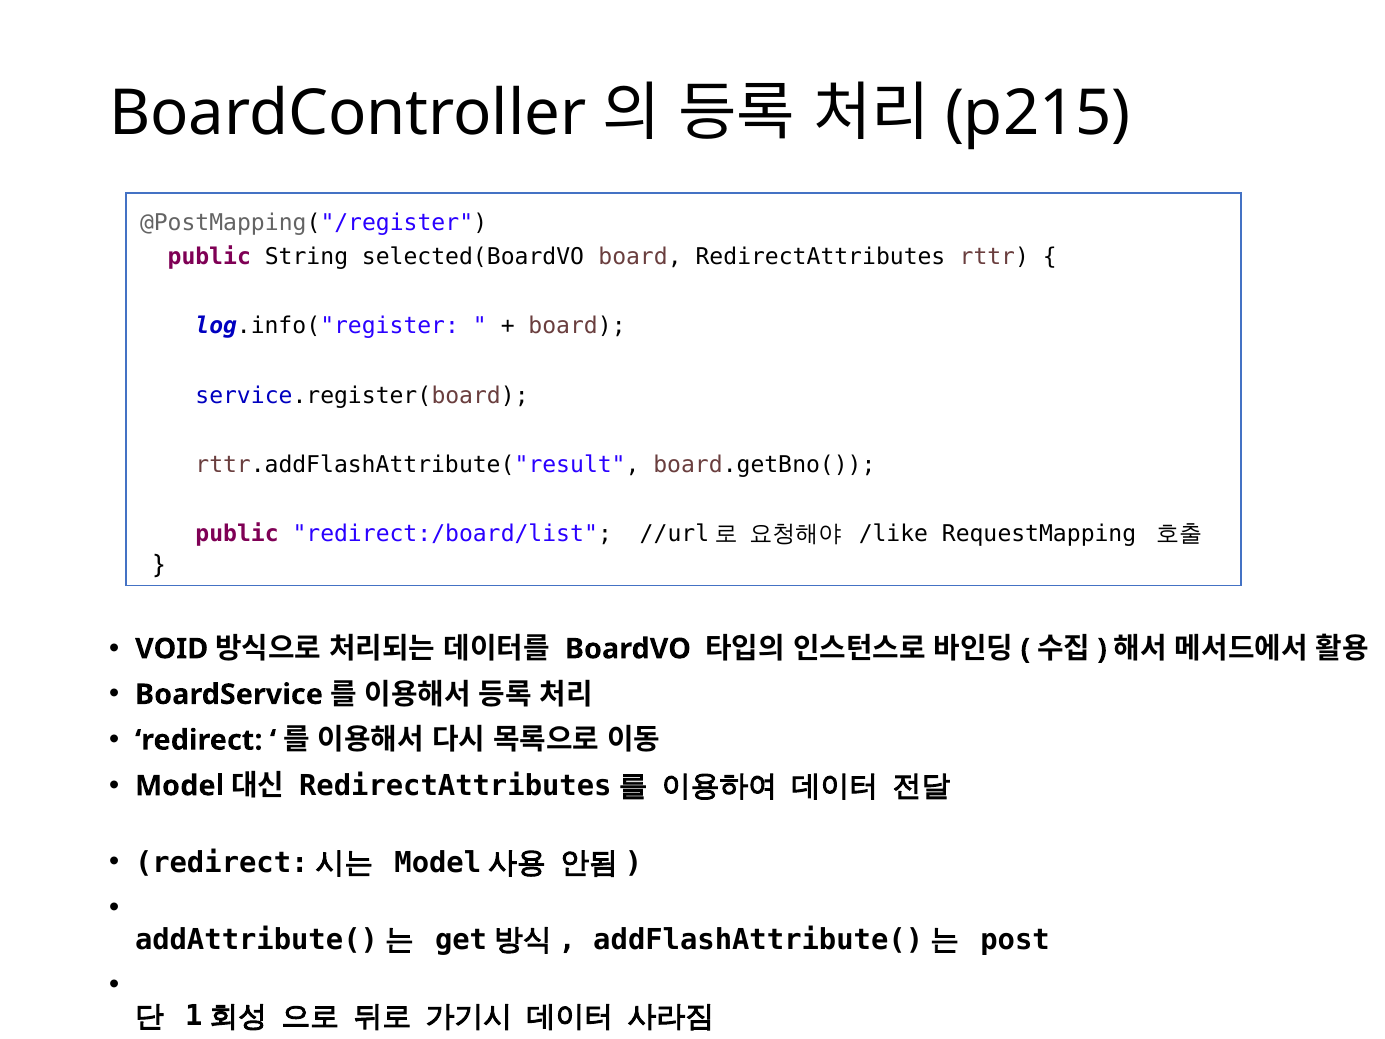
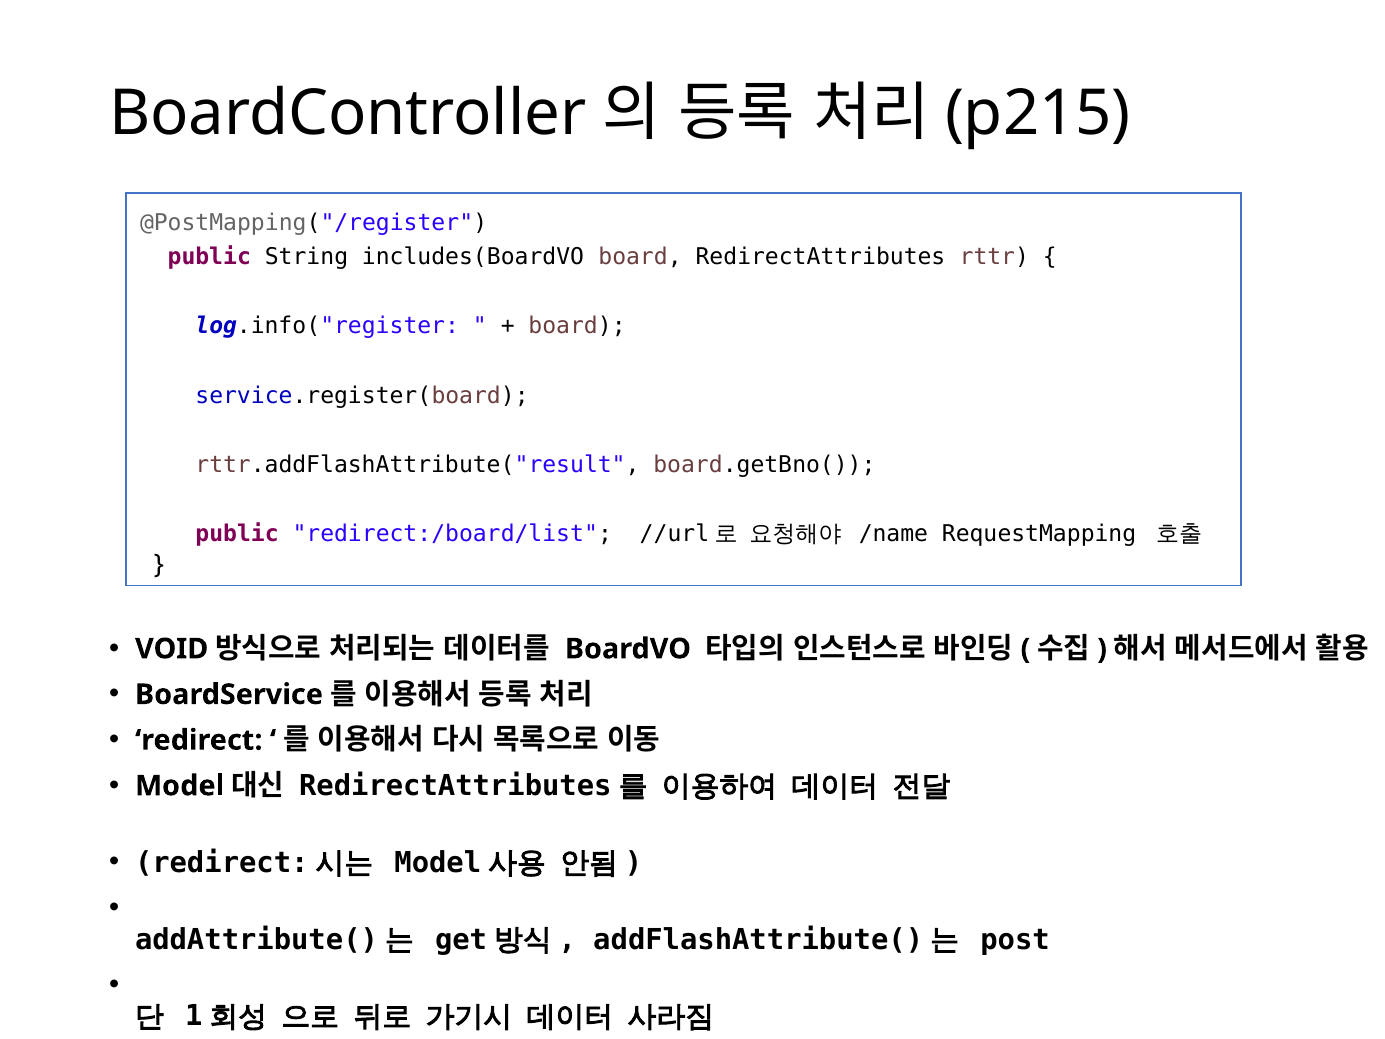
selected(BoardVO: selected(BoardVO -> includes(BoardVO (473, 257)
/like: /like -> /name (893, 534)
